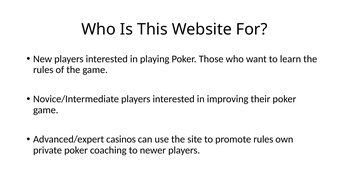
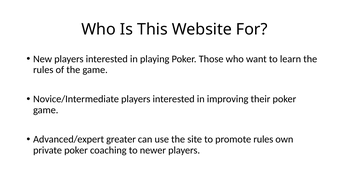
casinos: casinos -> greater (121, 140)
